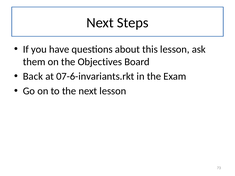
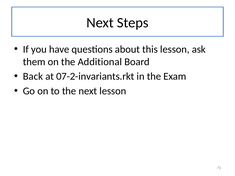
Objectives: Objectives -> Additional (100, 62)
07-6-invariants.rkt: 07-6-invariants.rkt -> 07-2-invariants.rkt (95, 76)
